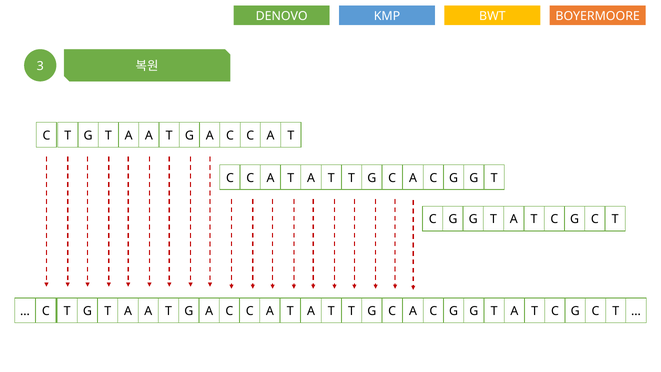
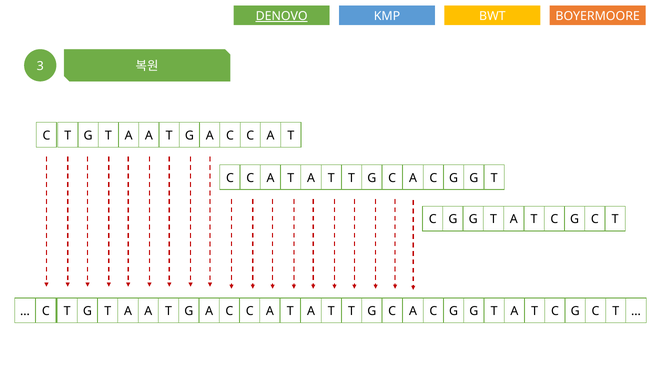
DENOVO underline: none -> present (282, 16)
